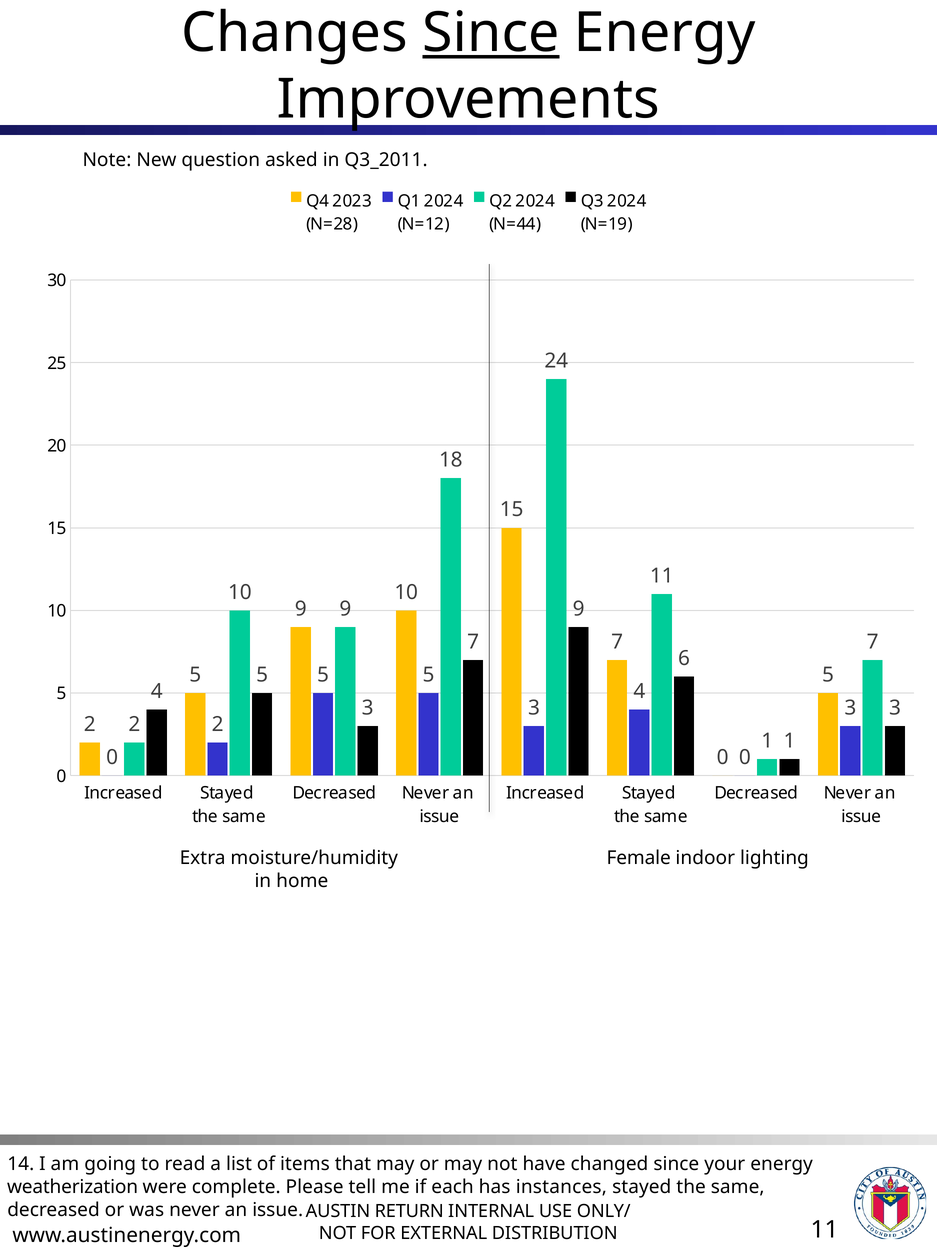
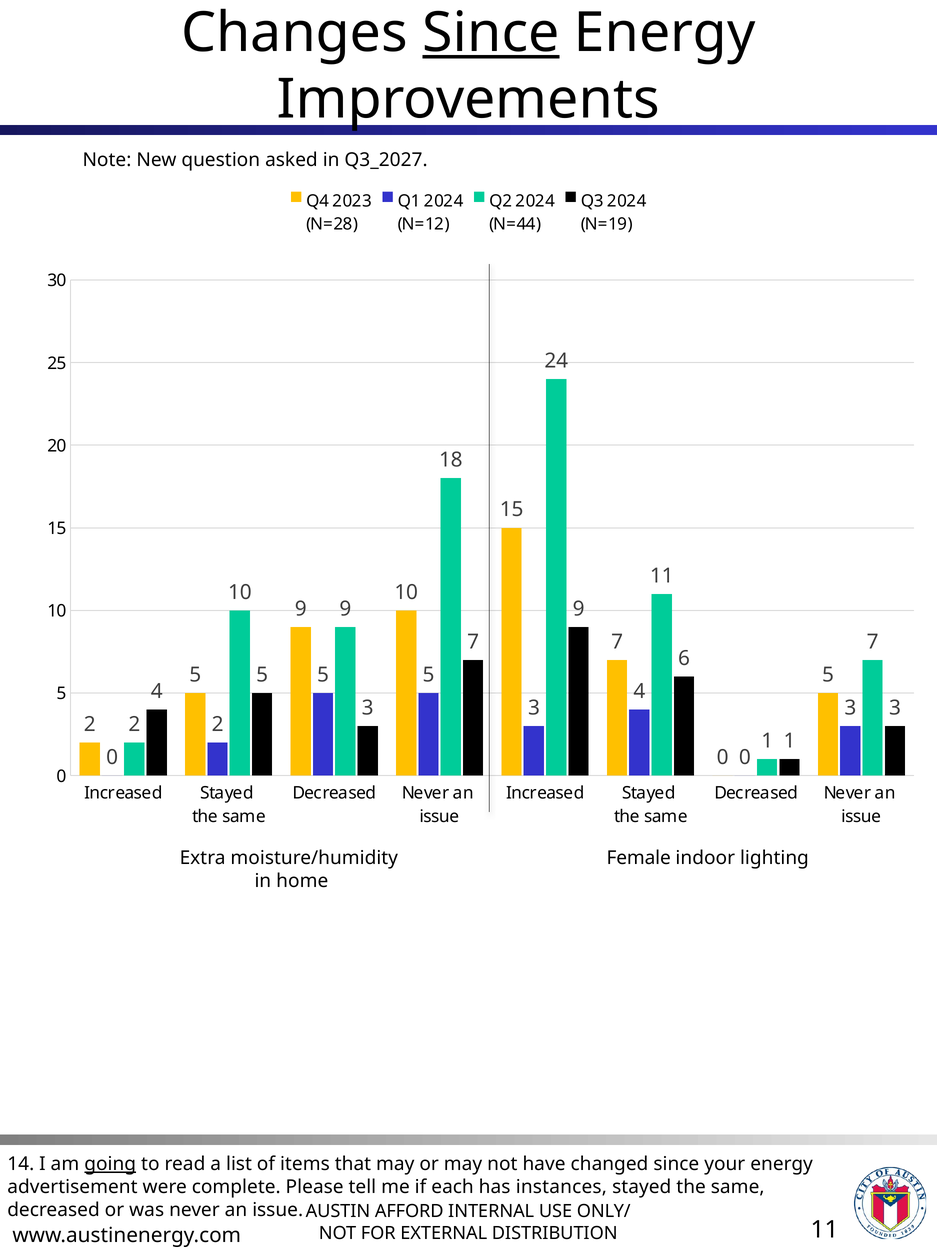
Q3_2011: Q3_2011 -> Q3_2027 (386, 160)
going underline: none -> present (110, 1164)
weatherization: weatherization -> advertisement (72, 1187)
RETURN: RETURN -> AFFORD (409, 1212)
